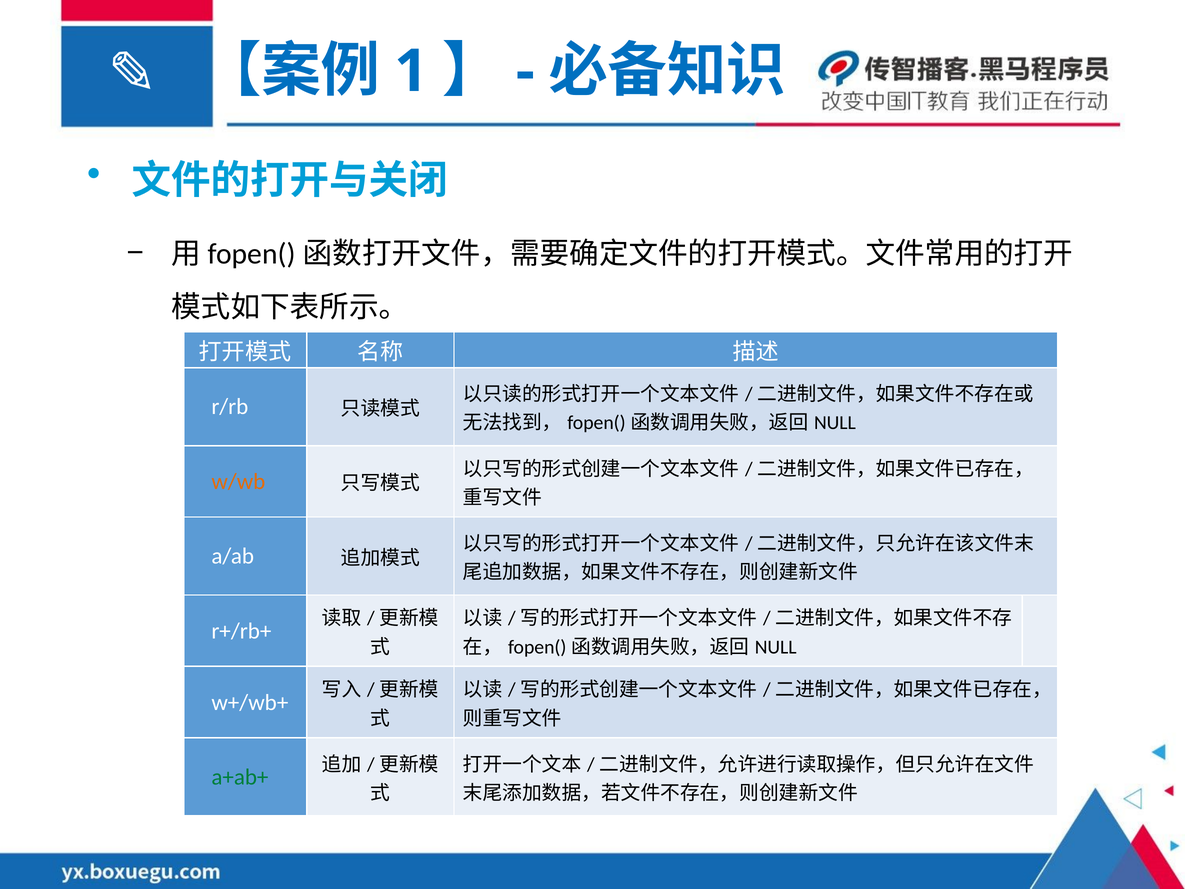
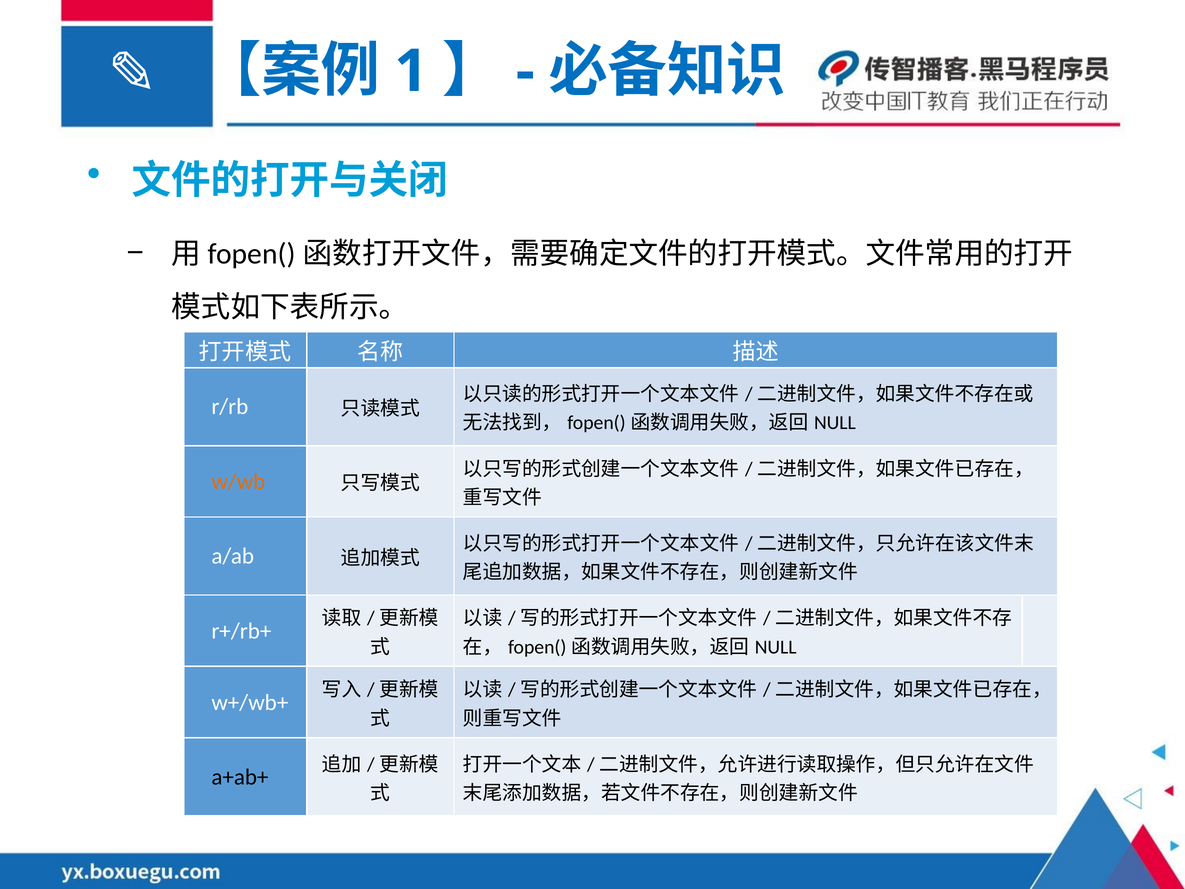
a+ab+ colour: green -> black (240, 777)
